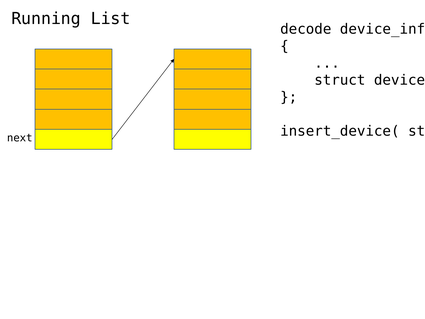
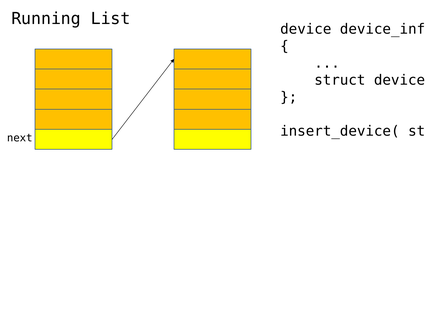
decode: decode -> device (306, 29)
